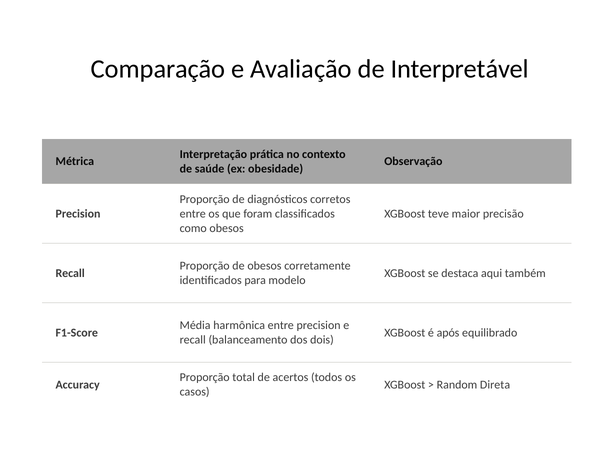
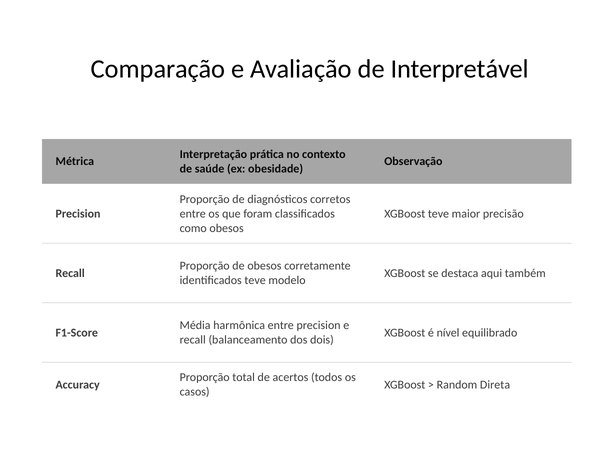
identificados para: para -> teve (255, 281)
após: após -> nível (448, 333)
